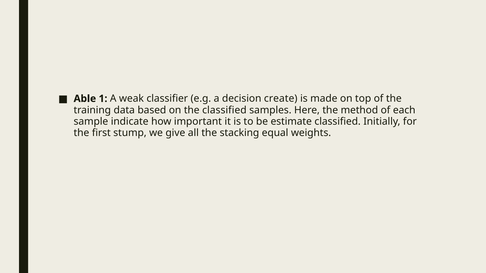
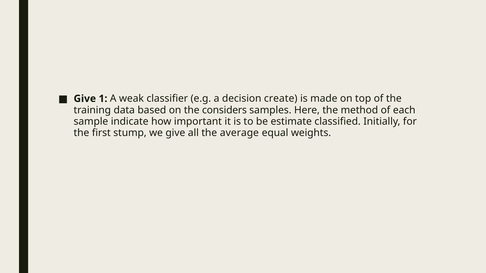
Able: Able -> Give (85, 99)
the classified: classified -> considers (224, 110)
stacking: stacking -> average (239, 133)
